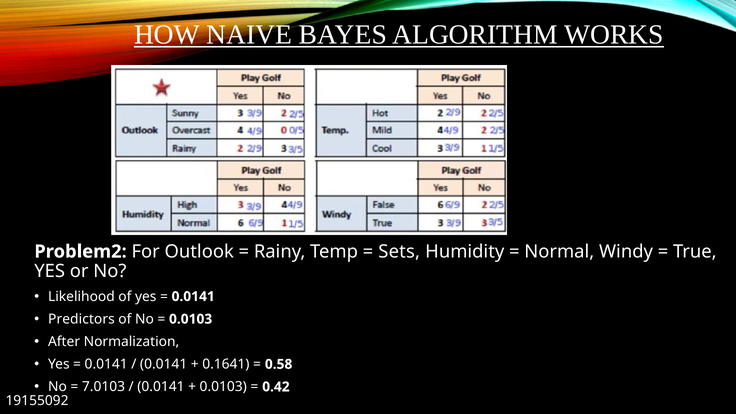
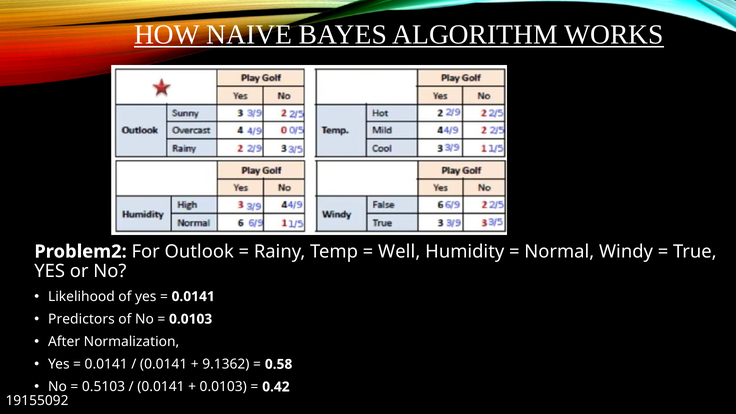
Sets: Sets -> Well (399, 252)
0.1641: 0.1641 -> 9.1362 (226, 364)
7.0103: 7.0103 -> 0.5103 (103, 387)
